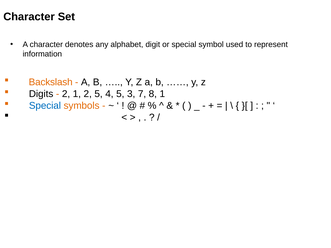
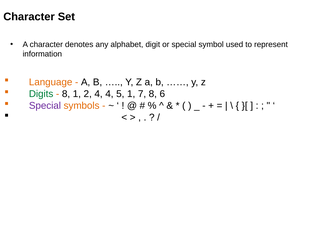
Backslash: Backslash -> Language (51, 82)
Digits colour: black -> green (41, 94)
2: 2 -> 8 (66, 94)
2 5: 5 -> 4 (99, 94)
5 3: 3 -> 1 (131, 94)
8 1: 1 -> 6 (162, 94)
Special colour: blue -> purple (45, 106)
